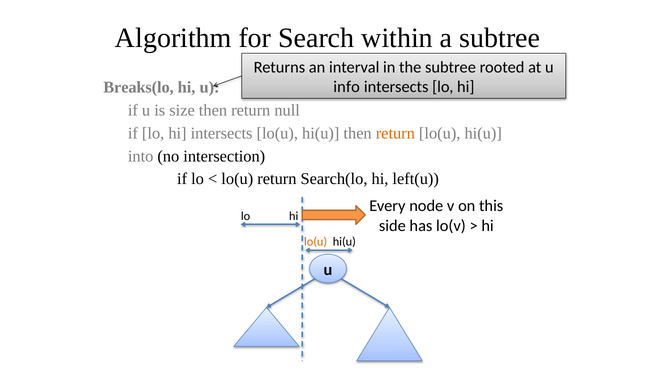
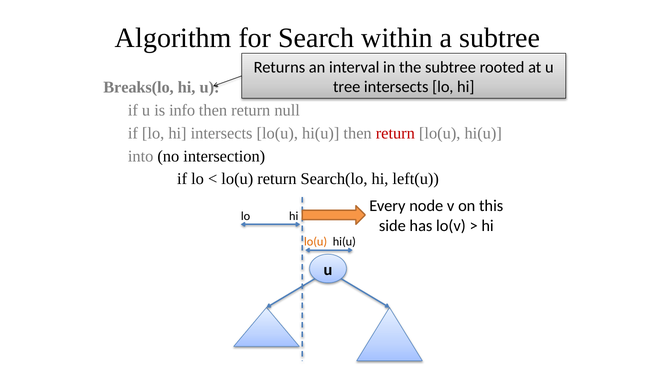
info: info -> tree (347, 87)
size: size -> info (182, 110)
return colour: orange -> red (395, 133)
